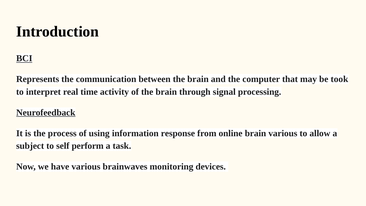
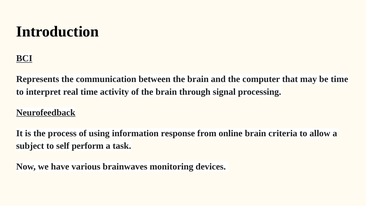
be took: took -> time (339, 79)
brain various: various -> criteria (283, 133)
